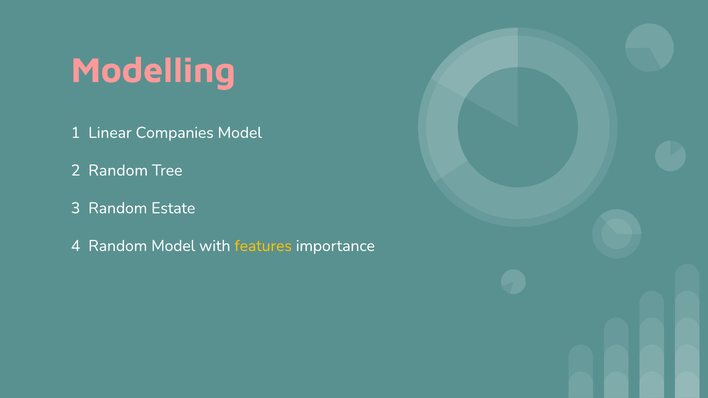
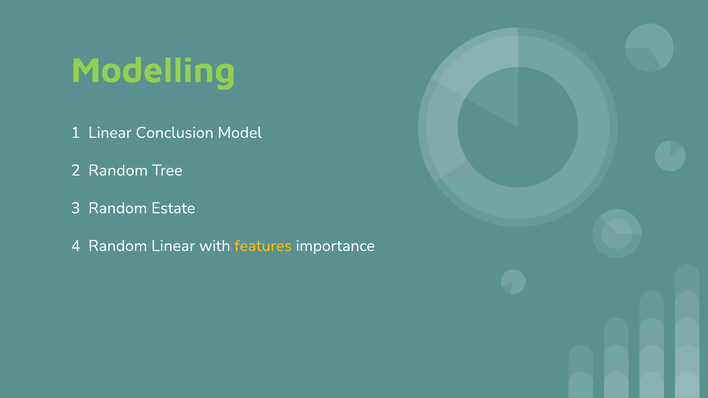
Modelling colour: pink -> light green (153, 70)
Companies: Companies -> Conclusion (175, 133)
Random Model: Model -> Linear (173, 246)
